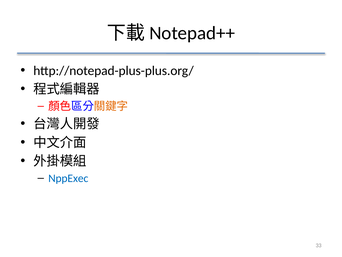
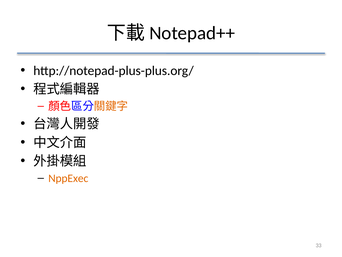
NppExec colour: blue -> orange (68, 178)
